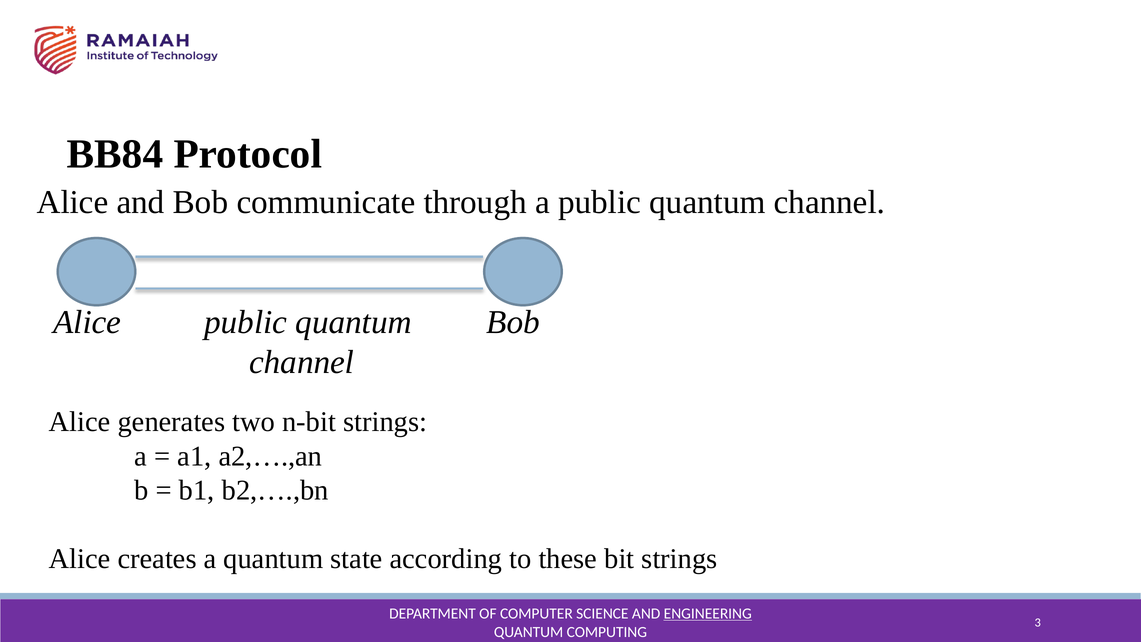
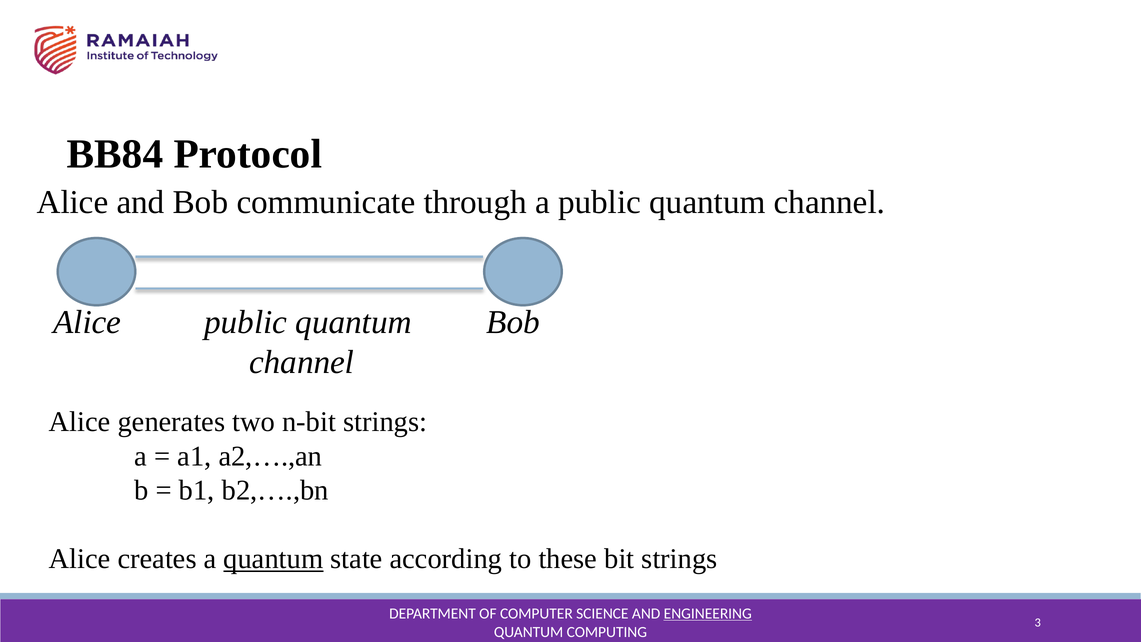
quantum underline: none -> present (273, 559)
